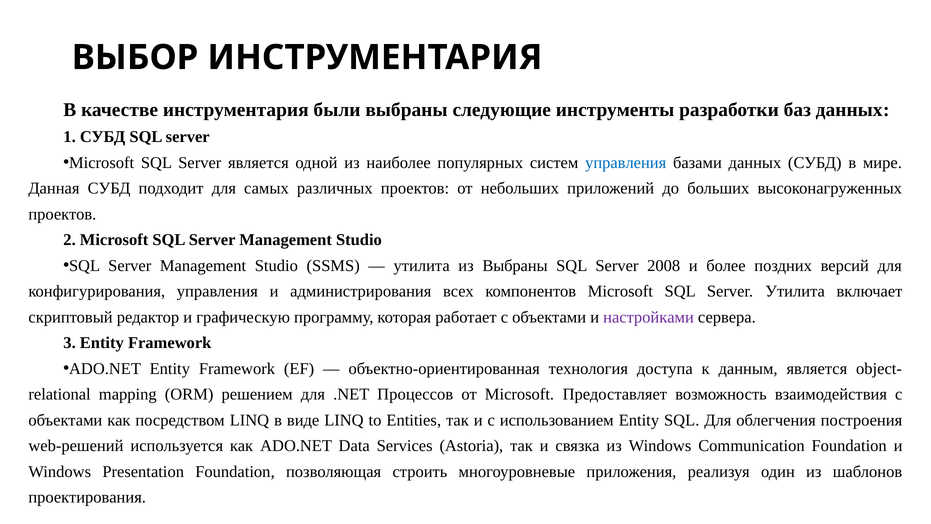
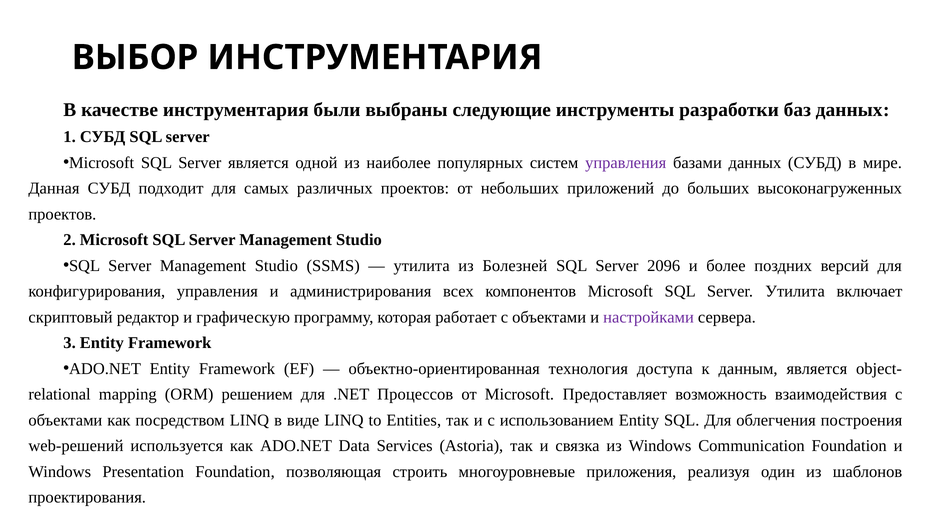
управления colour: blue -> purple (626, 163)
из Выбраны: Выбраны -> Болезней (515, 265)
2008: 2008 -> 2096 (664, 265)
